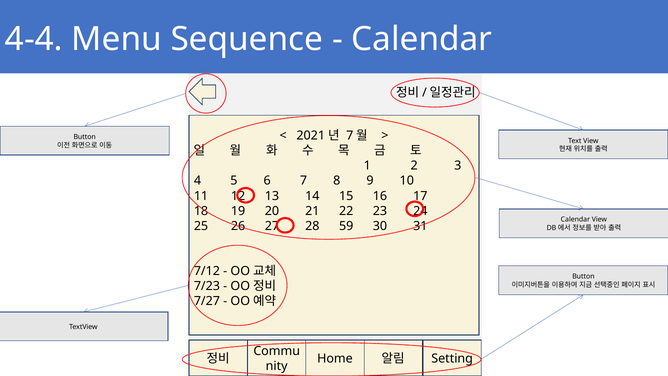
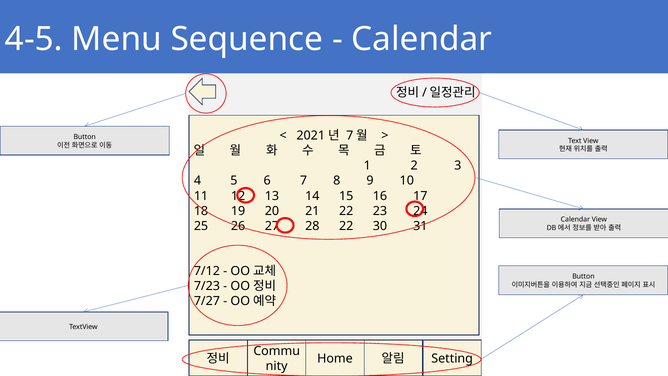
4-4: 4-4 -> 4-5 (34, 39)
28 59: 59 -> 22 (346, 226)
